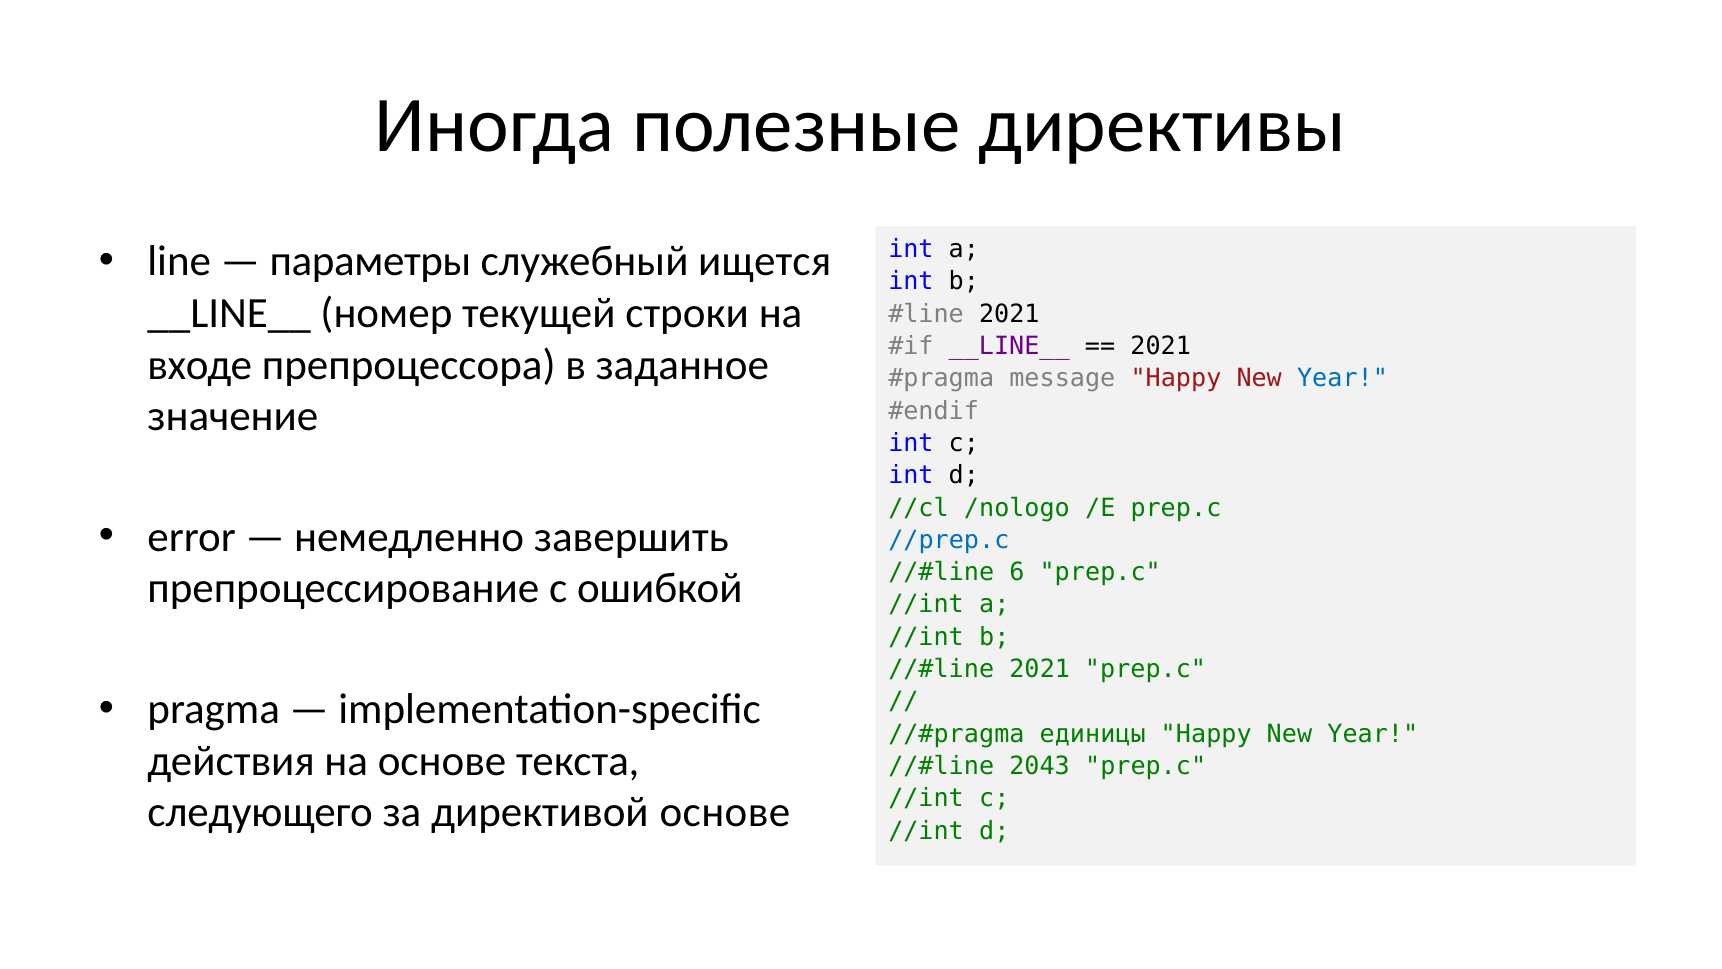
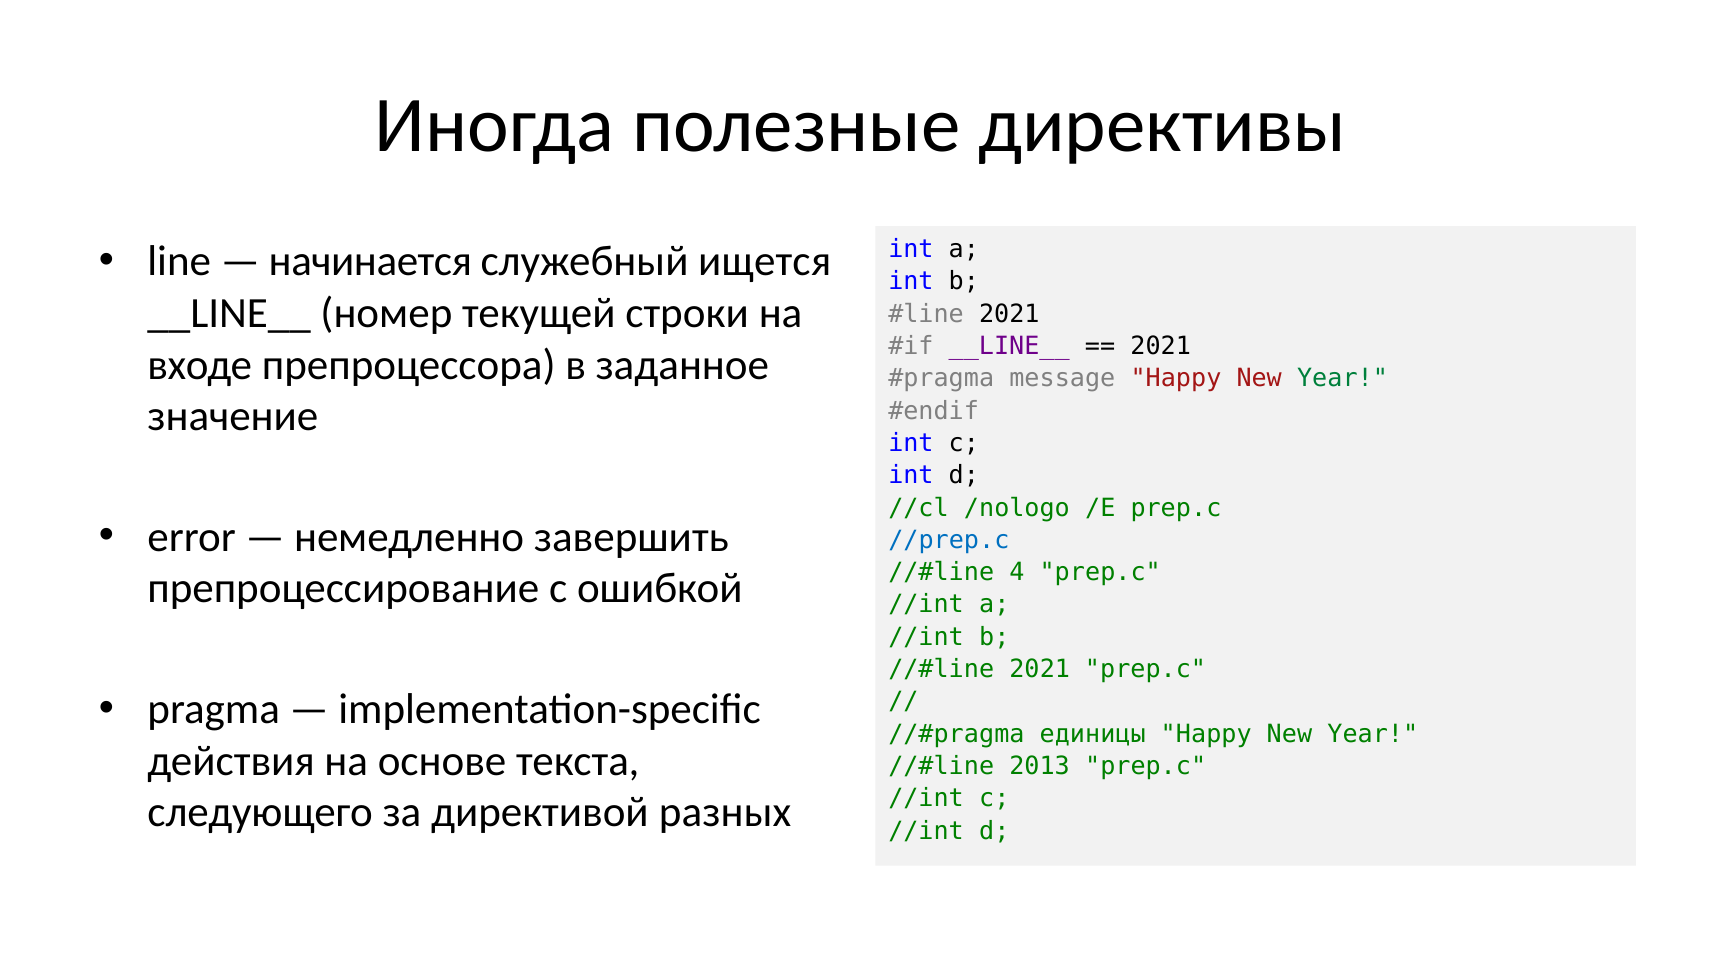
параметры: параметры -> начинается (370, 261)
Year colour: blue -> green (1343, 378)
6: 6 -> 4 (1017, 572)
2043: 2043 -> 2013 (1040, 766)
директивой основе: основе -> разных (725, 812)
